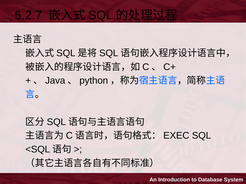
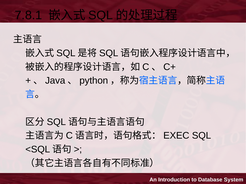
5.2.7: 5.2.7 -> 7.8.1 (28, 15)
